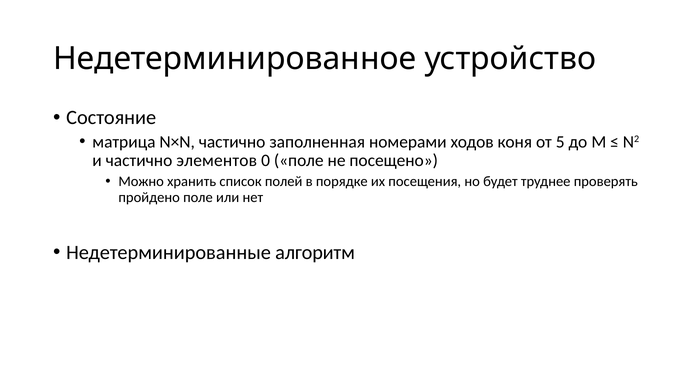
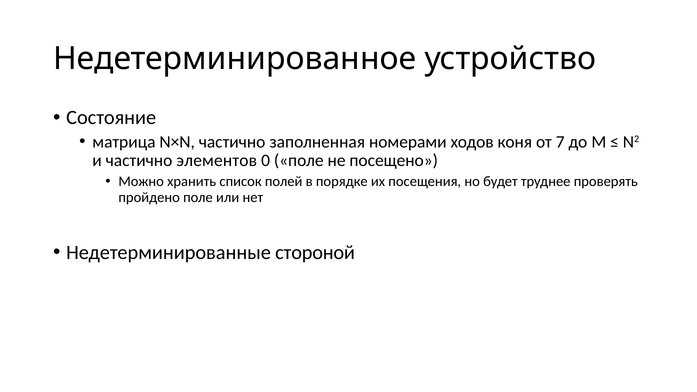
5: 5 -> 7 (560, 142)
алгоритм: алгоритм -> стороной (315, 252)
